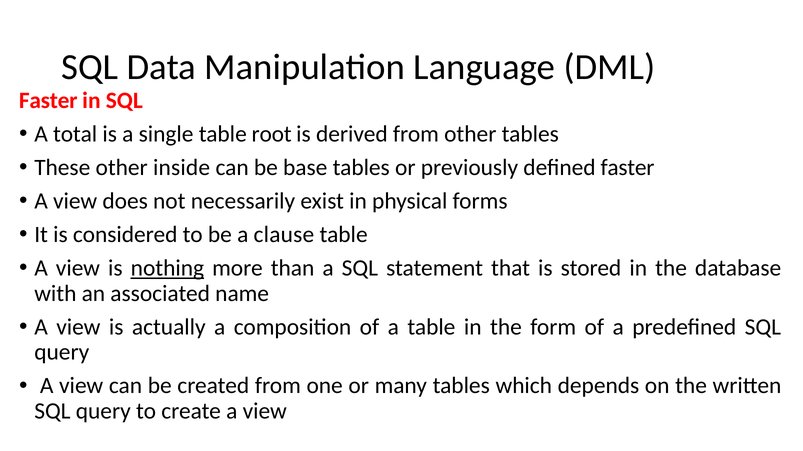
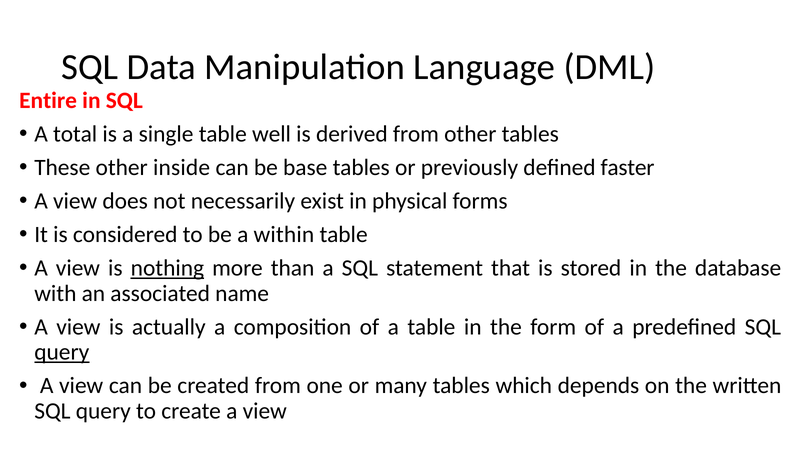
Faster: Faster -> Entire (48, 100)
root: root -> well (272, 134)
clause: clause -> within (284, 235)
query underline: none -> present (62, 353)
